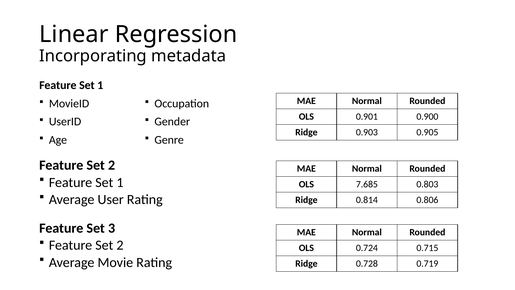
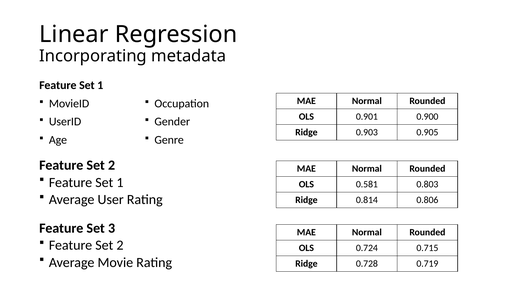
7.685: 7.685 -> 0.581 (367, 184)
